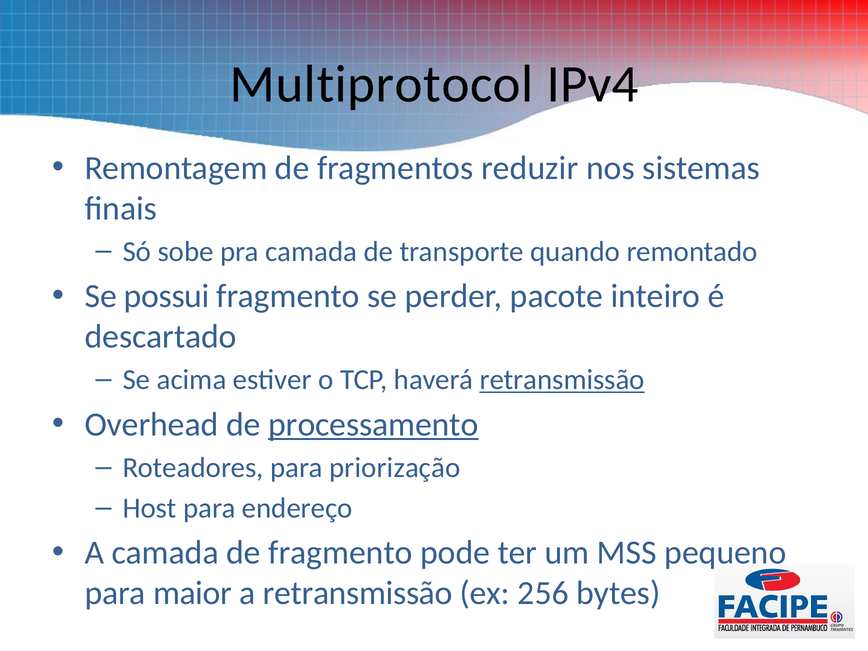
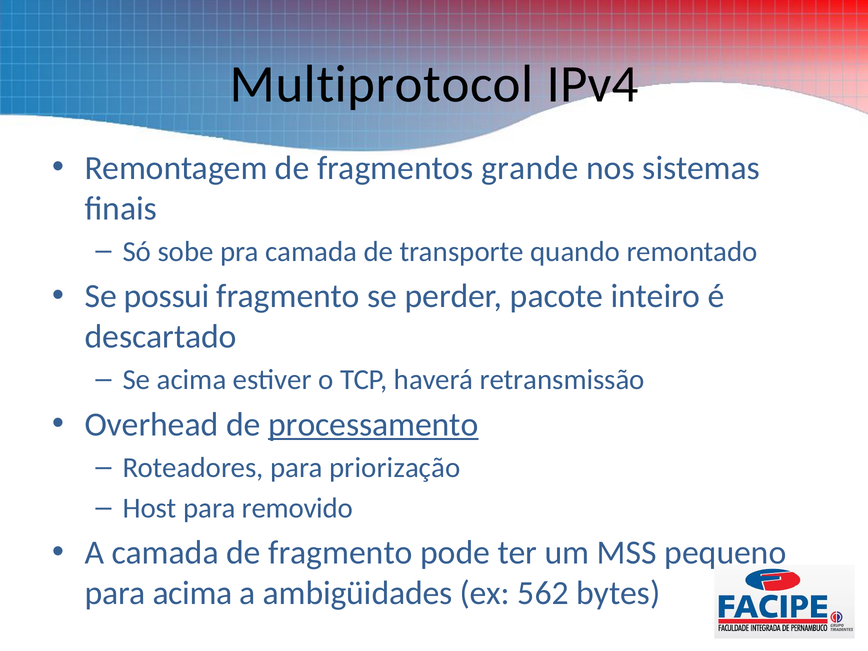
reduzir: reduzir -> grande (530, 168)
retransmissão underline: present -> none (562, 380)
endereço: endereço -> removido (297, 508)
para maior: maior -> acima (193, 593)
a retransmissão: retransmissão -> ambigüidades (358, 593)
256: 256 -> 562 (543, 593)
